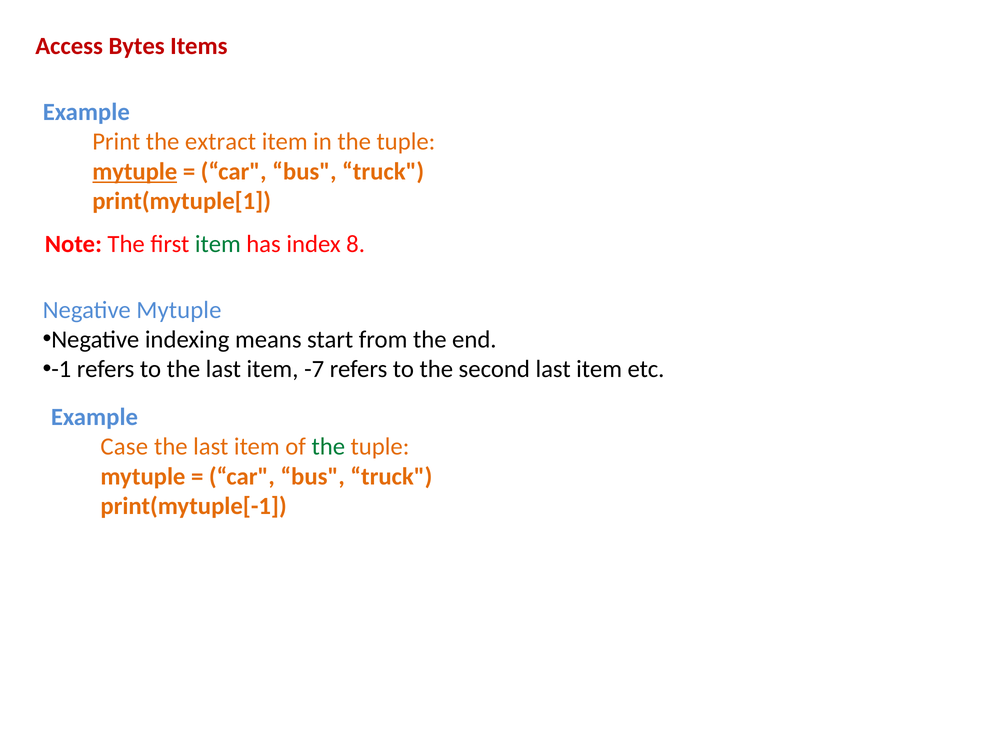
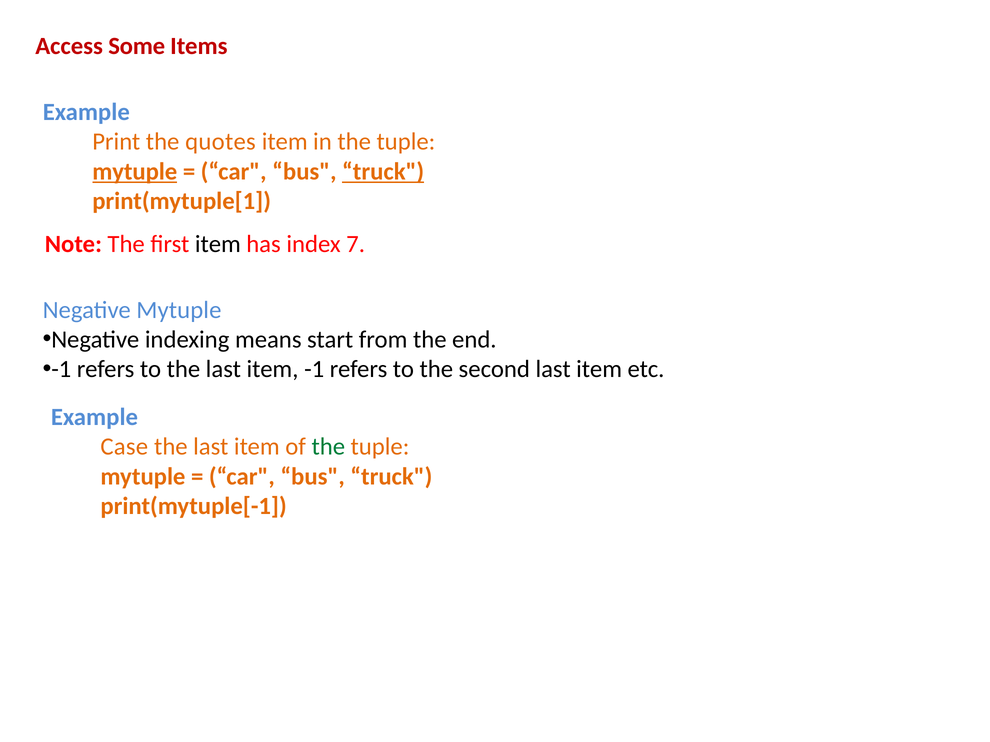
Bytes: Bytes -> Some (137, 46)
extract: extract -> quotes (220, 142)
truck underline: none -> present (383, 172)
item colour: green -> black (218, 244)
8: 8 -> 7 (356, 244)
-7: -7 -> -1 (314, 370)
